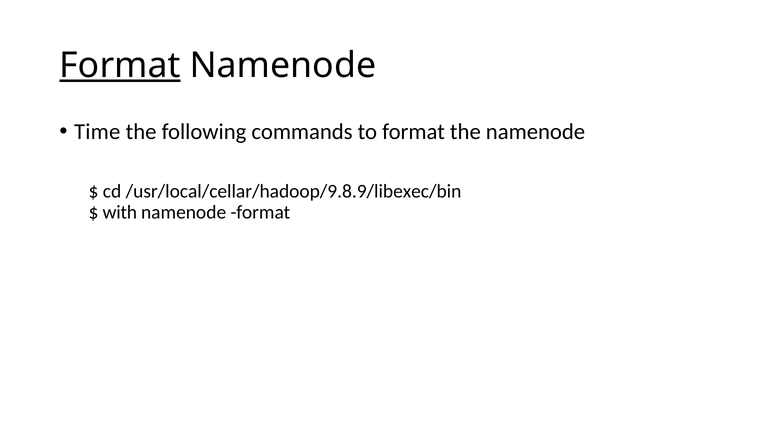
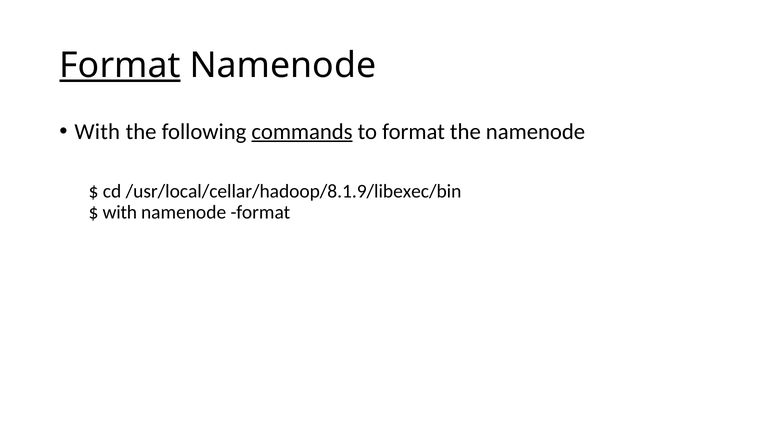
Time: Time -> With (97, 132)
commands underline: none -> present (302, 132)
/usr/local/cellar/hadoop/9.8.9/libexec/bin: /usr/local/cellar/hadoop/9.8.9/libexec/bin -> /usr/local/cellar/hadoop/8.1.9/libexec/bin (294, 191)
